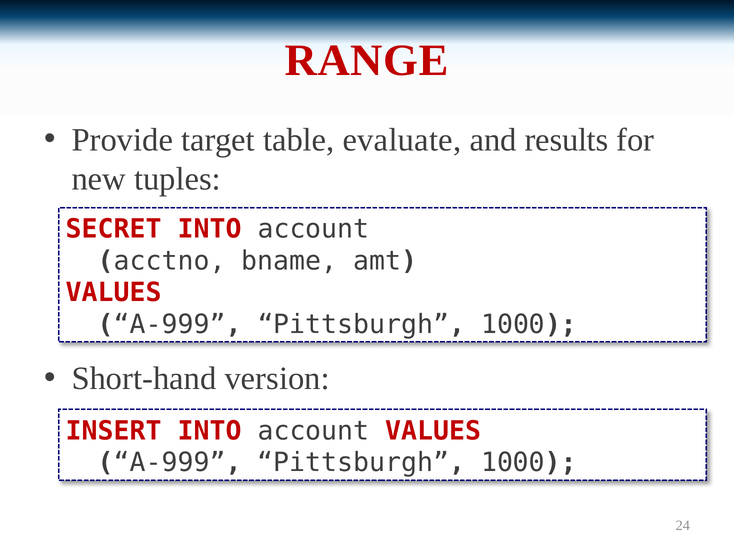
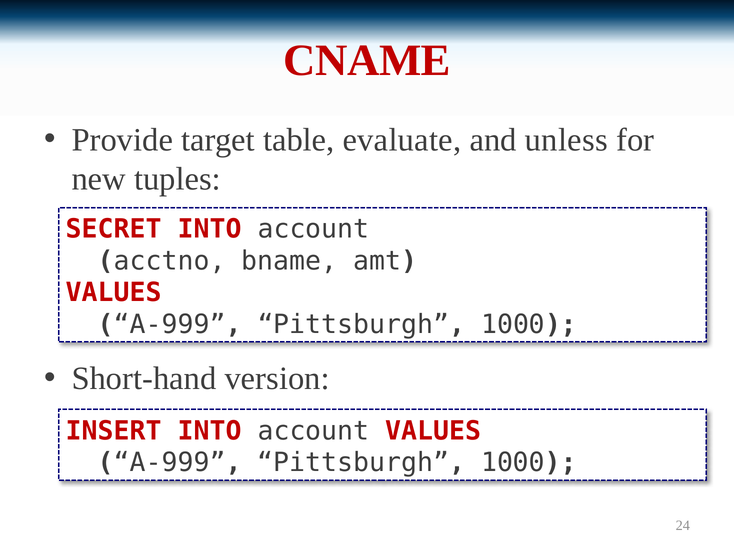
RANGE: RANGE -> CNAME (367, 61)
results: results -> unless (566, 140)
